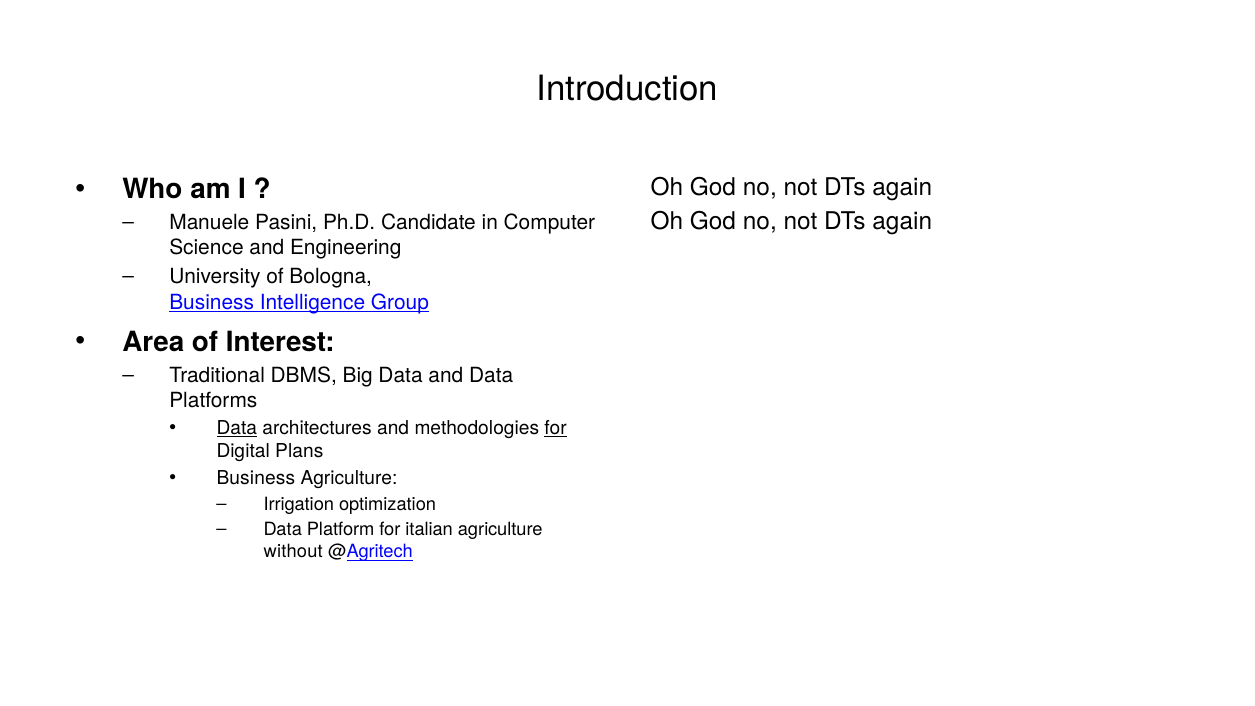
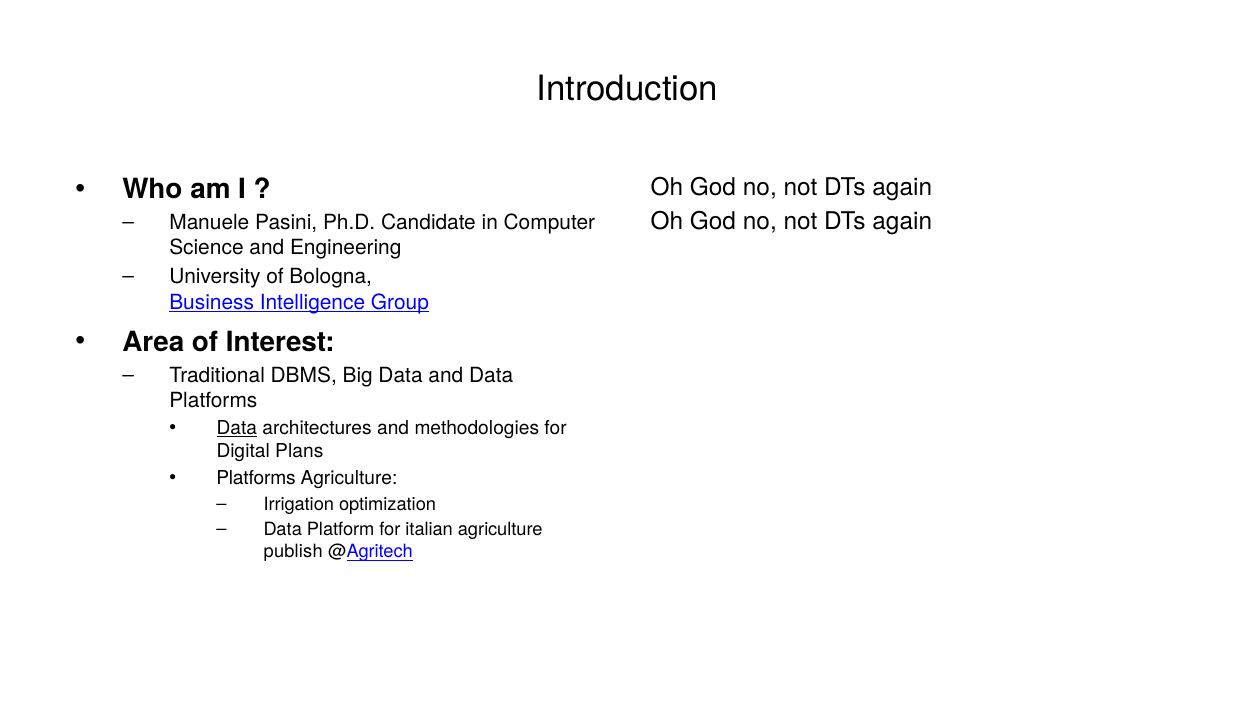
for underline: present -> none (556, 428)
Business: Business -> Platforms (256, 478)
without: without -> publish (293, 552)
